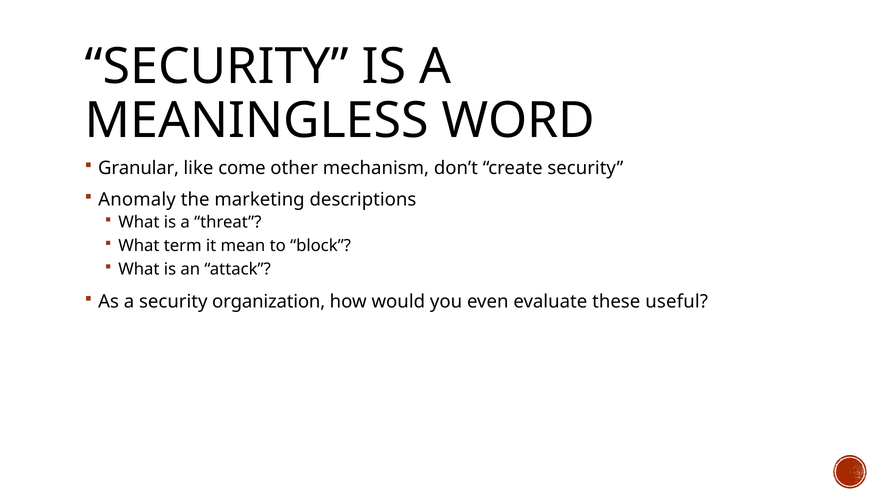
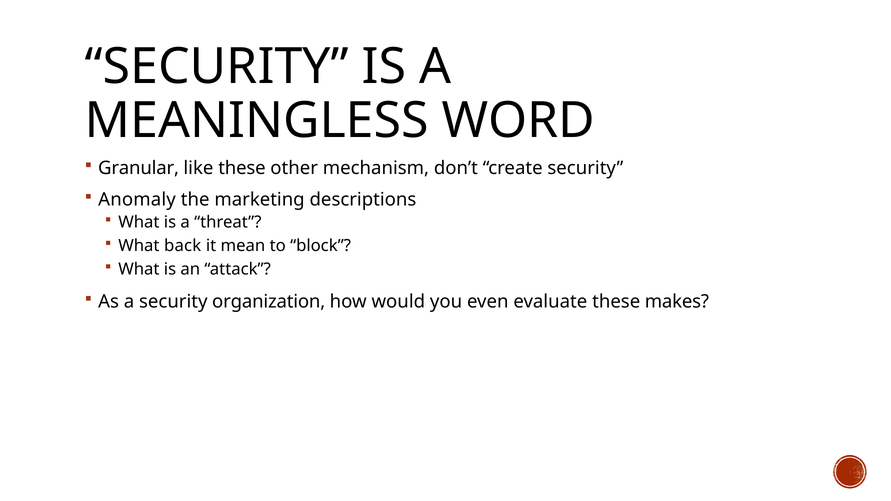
like come: come -> these (242, 168)
term: term -> back (183, 246)
useful: useful -> makes (677, 302)
